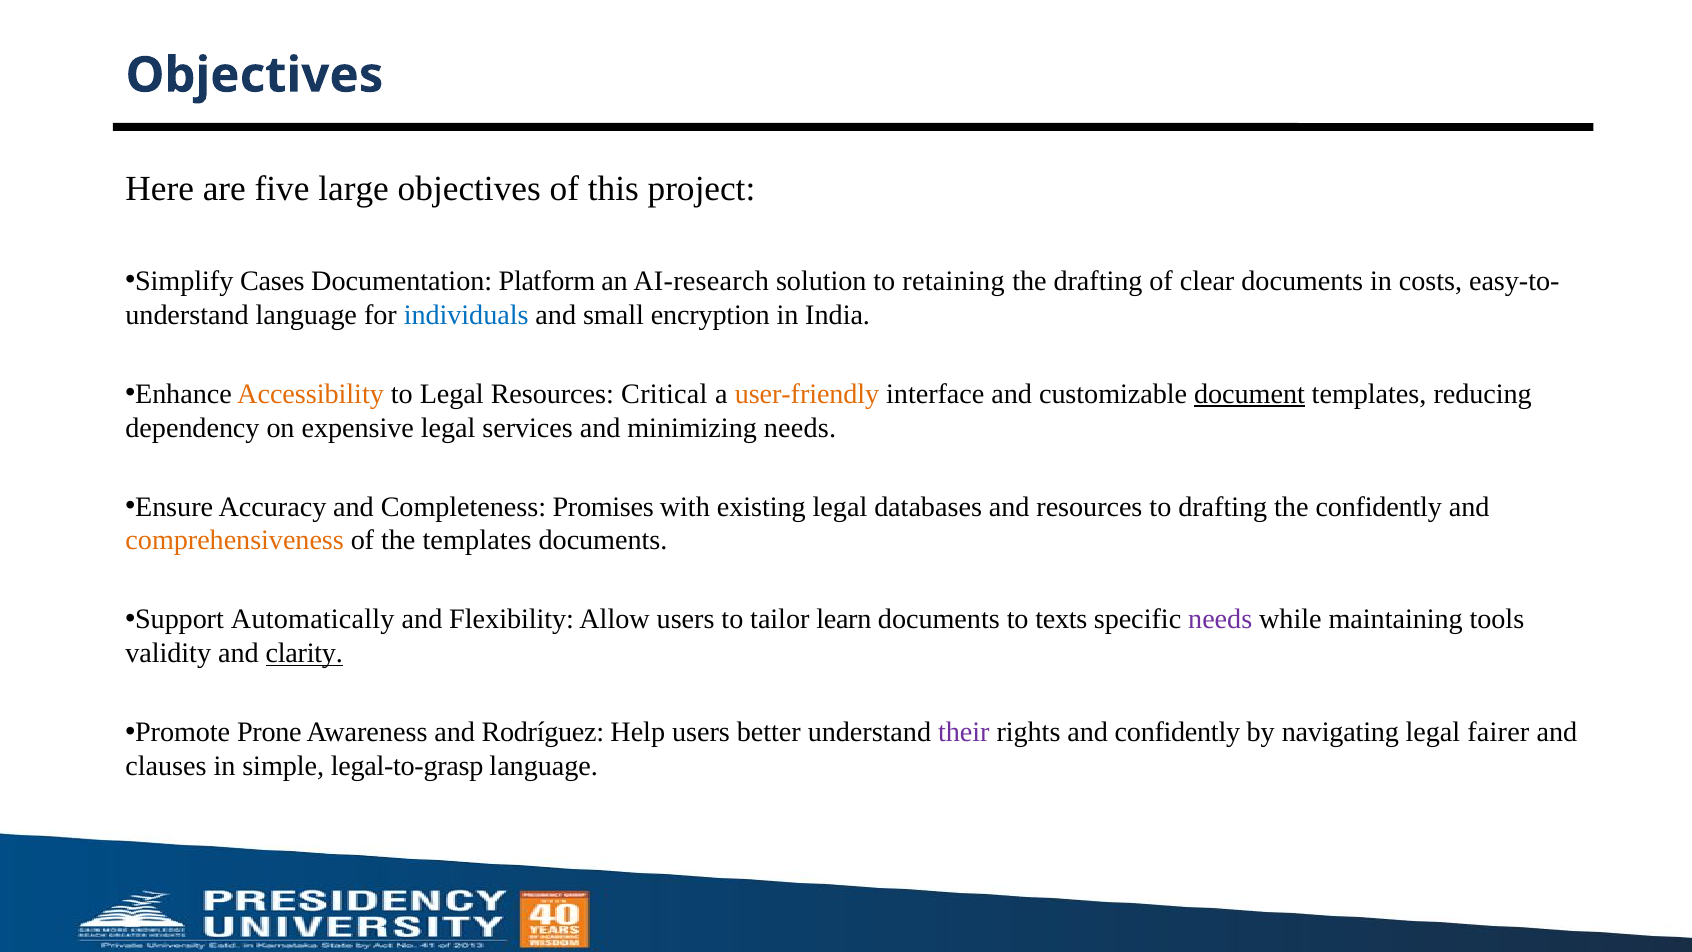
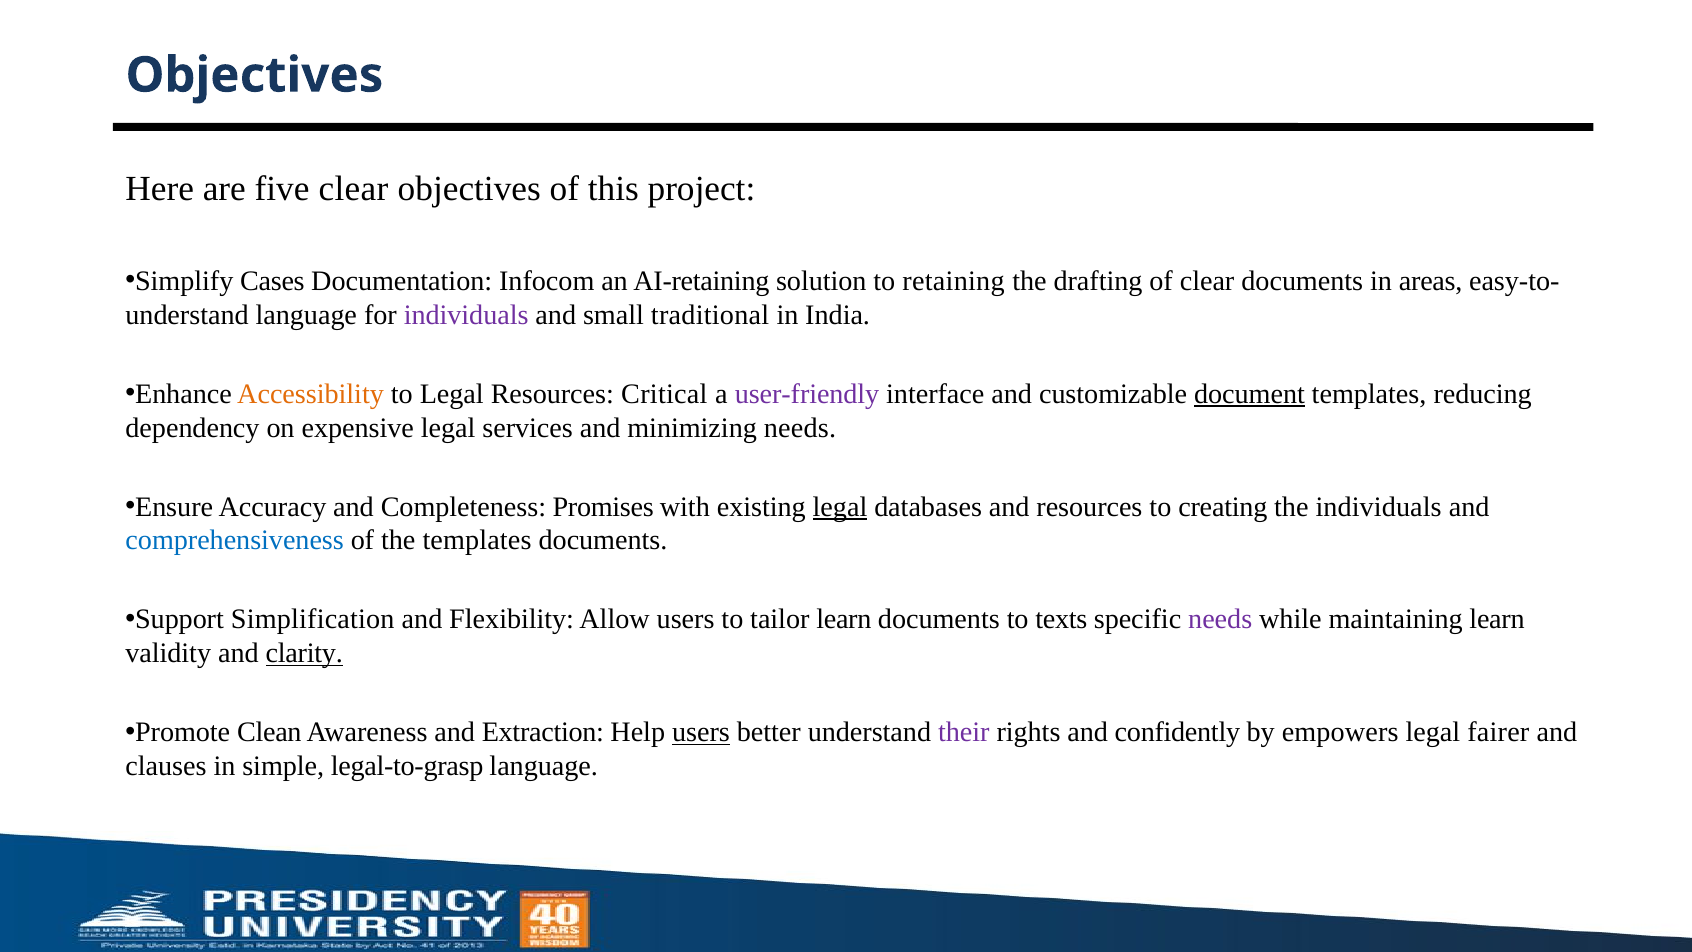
five large: large -> clear (353, 189)
Platform: Platform -> Infocom (547, 281)
AI-research: AI-research -> AI-retaining (701, 281)
costs: costs -> areas (1431, 281)
individuals colour: blue -> purple (466, 315)
encryption: encryption -> traditional (710, 315)
user-friendly colour: orange -> purple (807, 394)
legal underline: none -> present (840, 507)
to drafting: drafting -> creating (1223, 507)
the confidently: confidently -> individuals (1379, 507)
comprehensiveness colour: orange -> blue (235, 541)
Automatically: Automatically -> Simplification (313, 619)
maintaining tools: tools -> learn (1497, 619)
Prone: Prone -> Clean (269, 732)
Rodríguez: Rodríguez -> Extraction (543, 732)
users underline: none -> present (701, 732)
navigating: navigating -> empowers (1340, 732)
